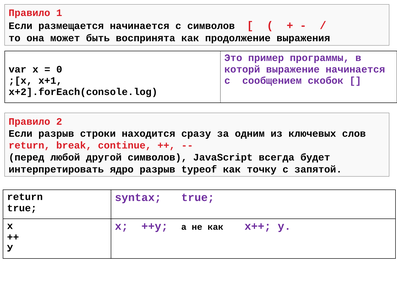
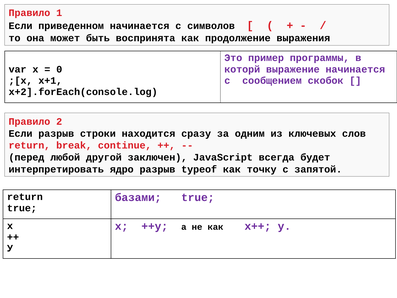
размещается: размещается -> приведенном (71, 26)
другой символов: символов -> заключен (157, 157)
syntax: syntax -> базами (138, 197)
